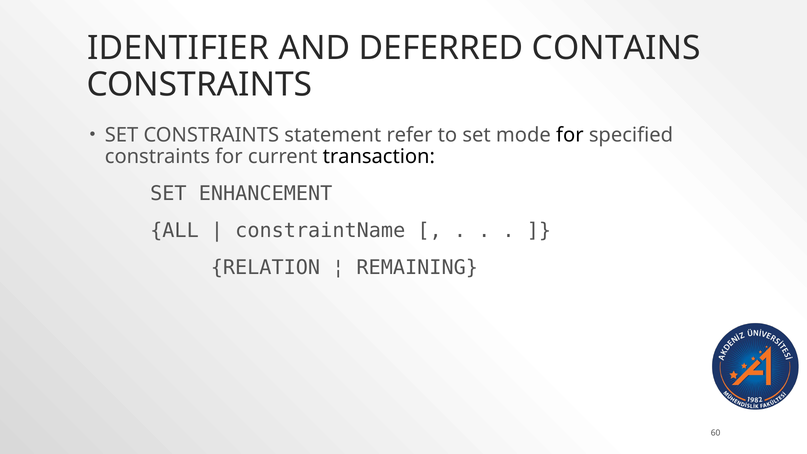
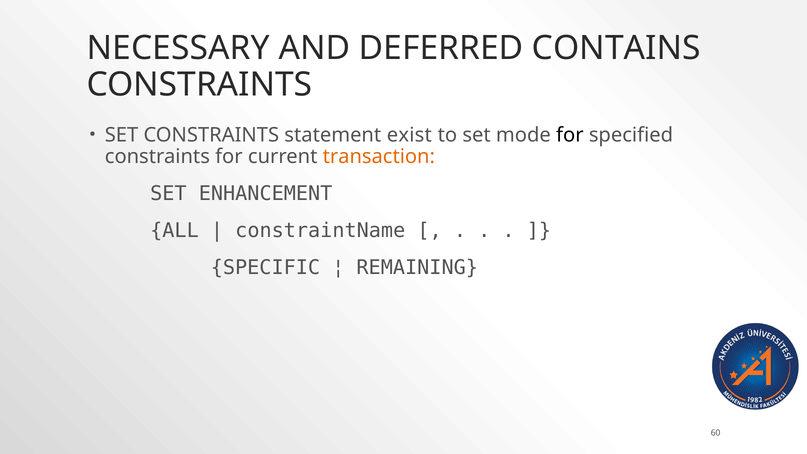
IDENTIFIER: IDENTIFIER -> NECESSARY (178, 48)
refer: refer -> exist (409, 135)
transaction colour: black -> orange (379, 157)
RELATION: RELATION -> SPECIFIC (265, 267)
